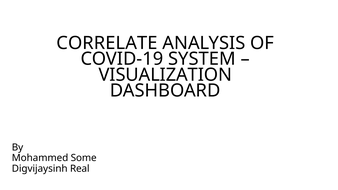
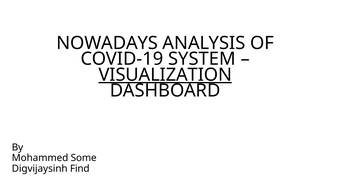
CORRELATE: CORRELATE -> NOWADAYS (107, 43)
VISUALIZATION underline: none -> present (165, 75)
Real: Real -> Find (80, 169)
